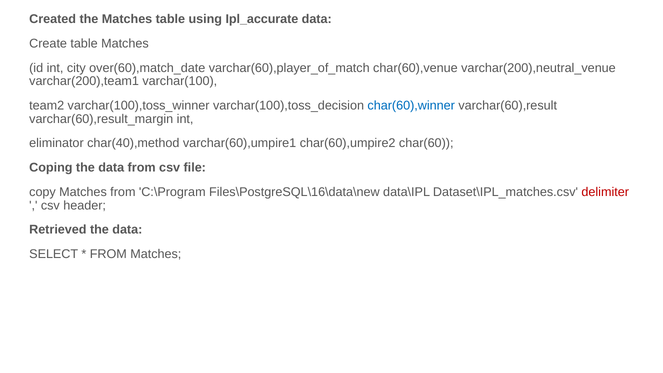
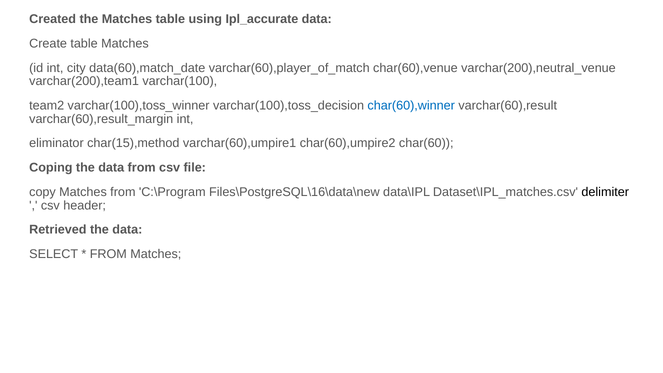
over(60),match_date: over(60),match_date -> data(60),match_date (147, 68)
char(40),method: char(40),method -> char(15),method (133, 143)
delimiter colour: red -> black (605, 192)
